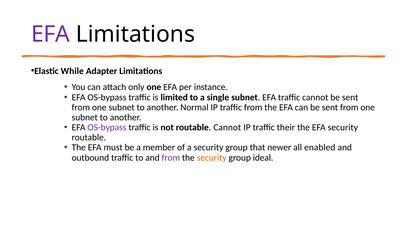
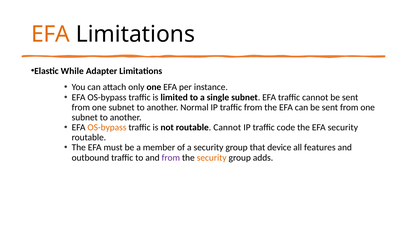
EFA colour: purple -> orange (50, 34)
OS-bypass colour: purple -> orange (107, 127)
their: their -> code (286, 127)
newer: newer -> device (279, 148)
enabled: enabled -> features (320, 148)
ideal: ideal -> adds (263, 158)
